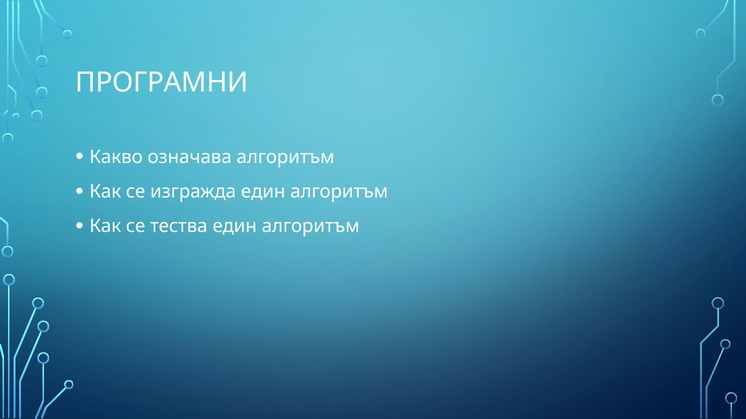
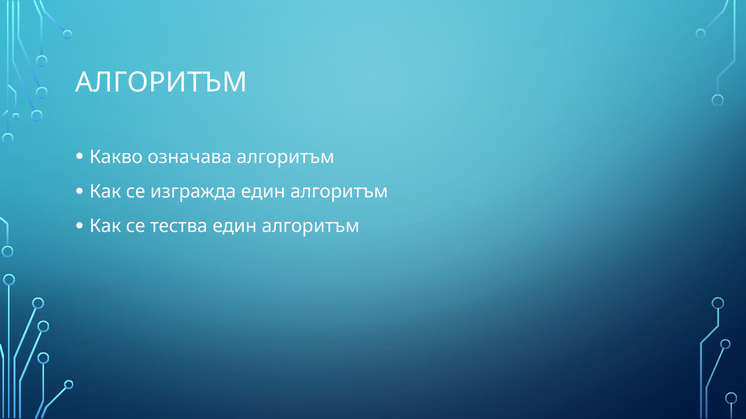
ПРОГРАМНИ: ПРОГРАМНИ -> АЛГОРИТЪМ (162, 83)
